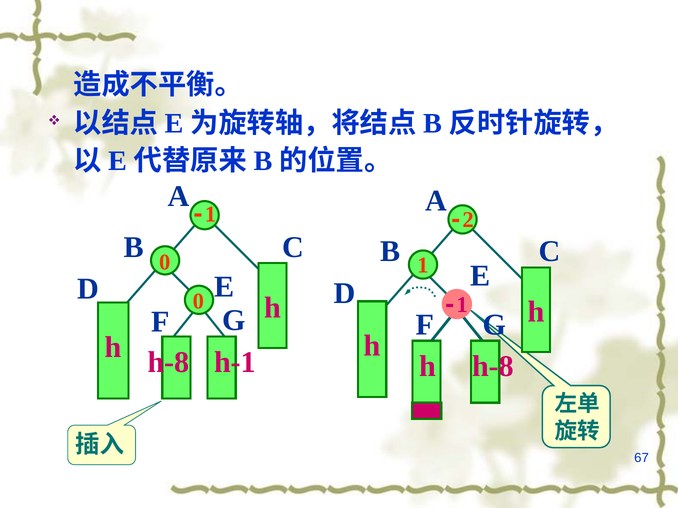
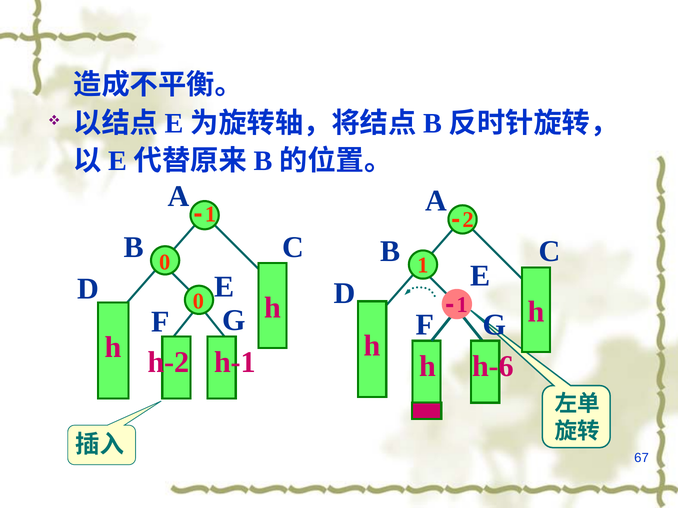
h-8: h-8 -> h-2 (168, 363)
h-8: h-8 -> h-6 (493, 367)
